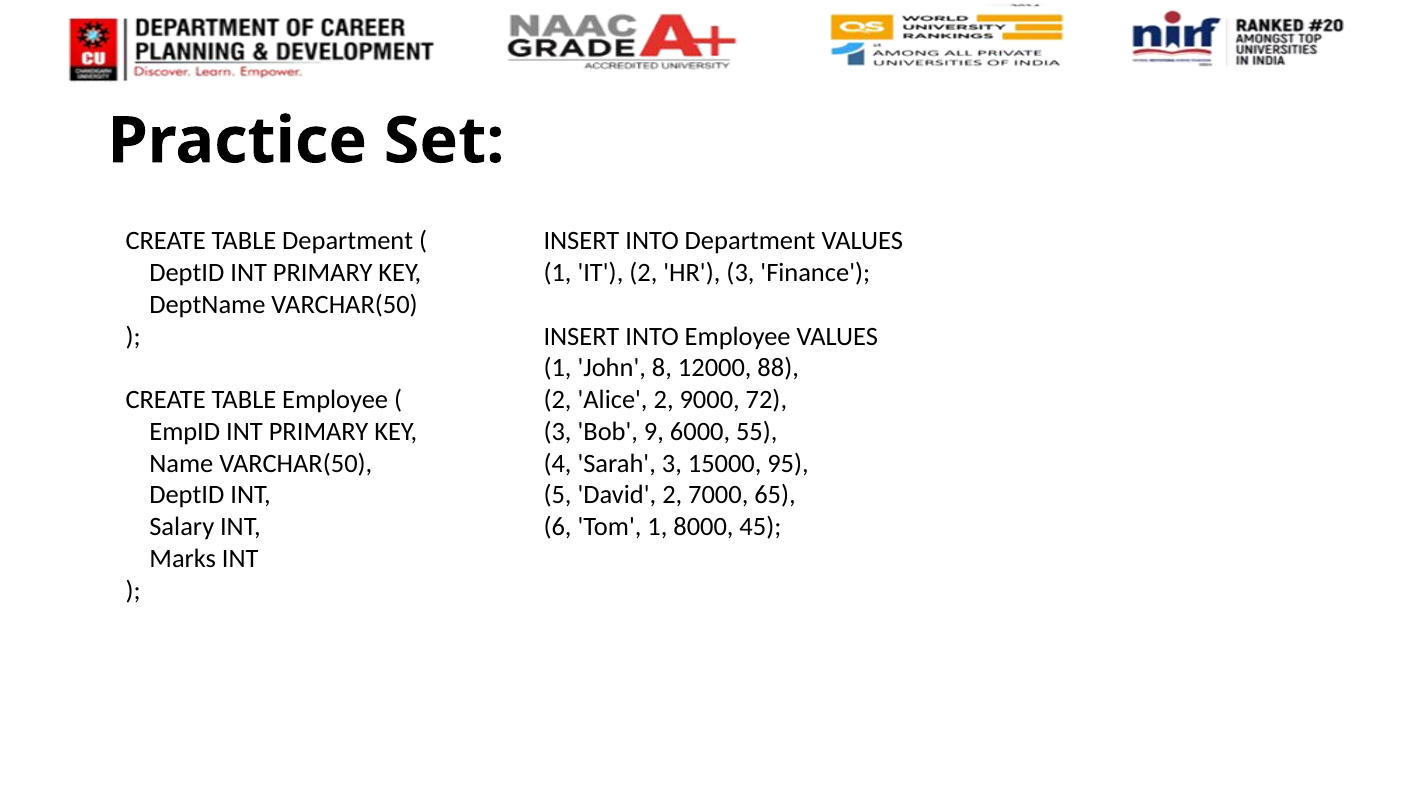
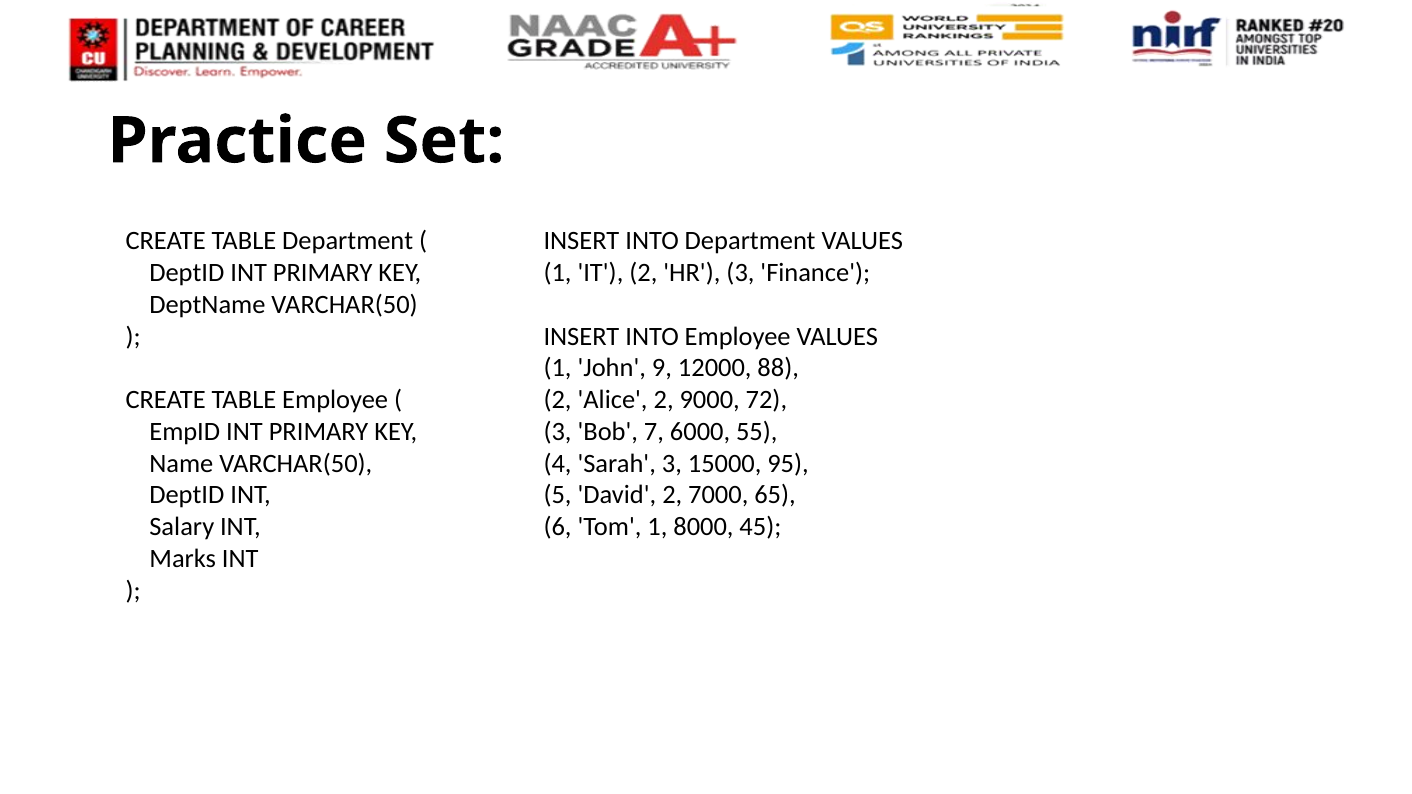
8: 8 -> 9 (662, 368)
9: 9 -> 7 (654, 432)
